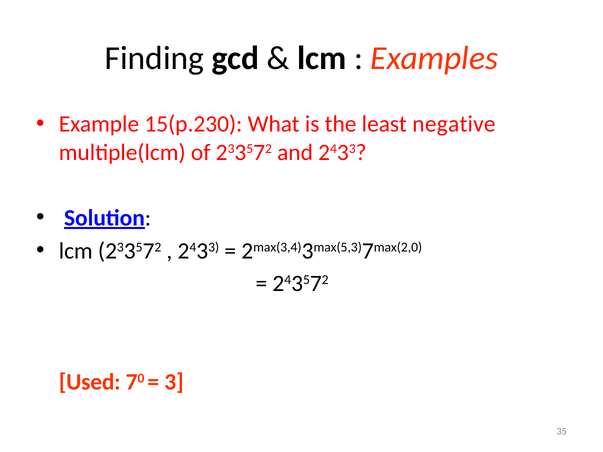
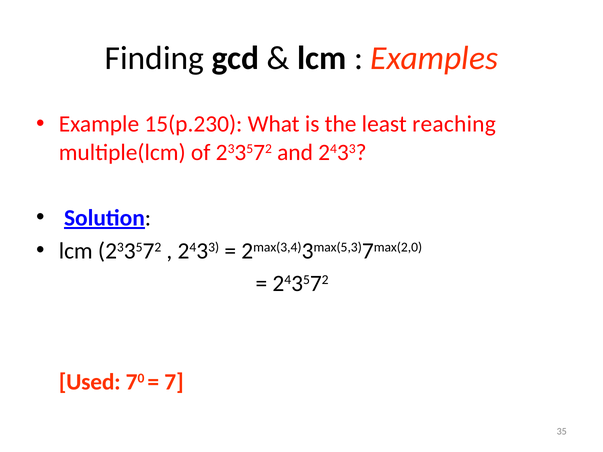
negative: negative -> reaching (454, 124)
3: 3 -> 7 (174, 382)
